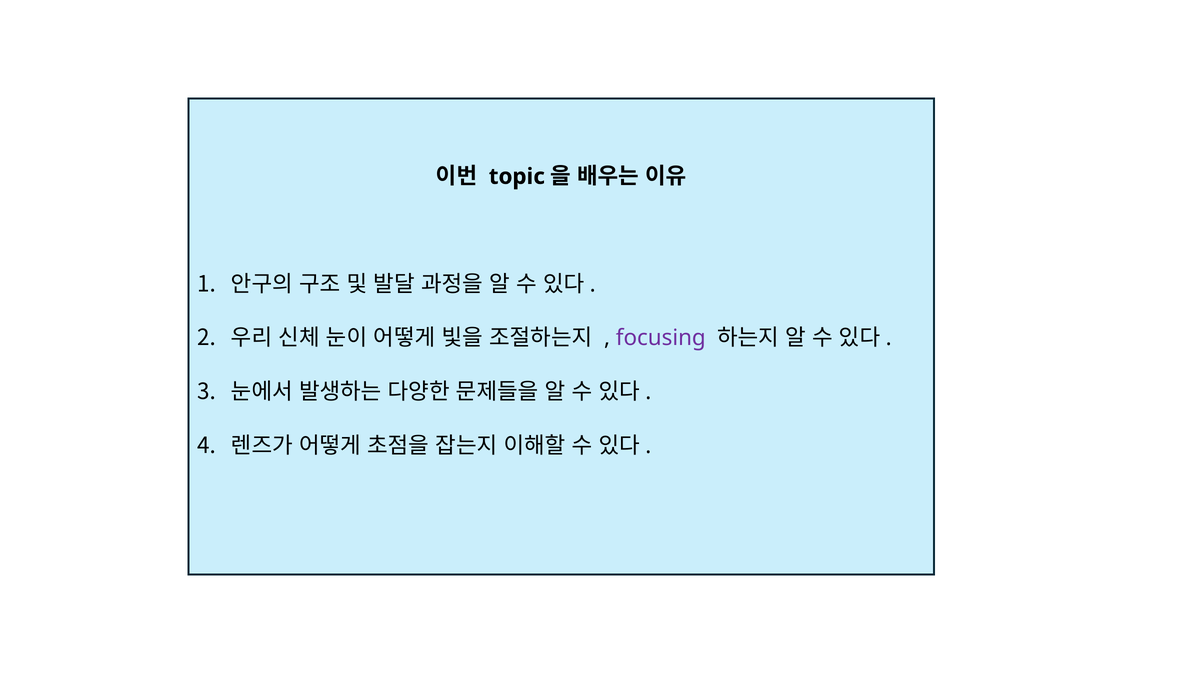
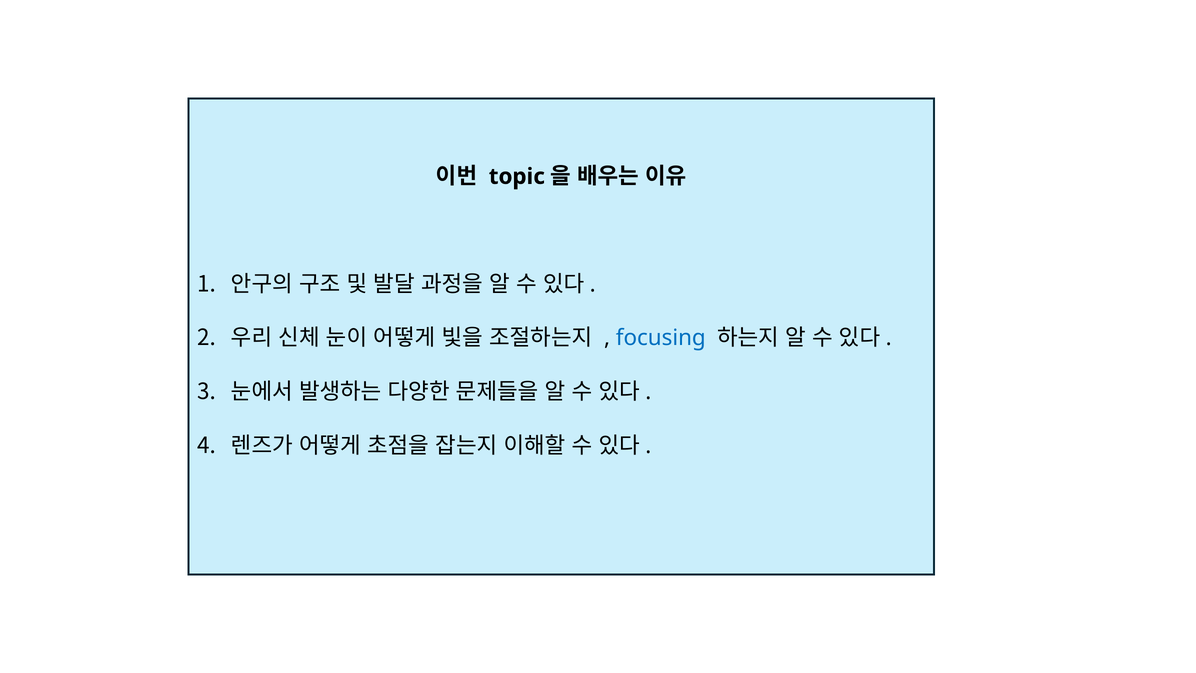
focusing colour: purple -> blue (661, 338)
